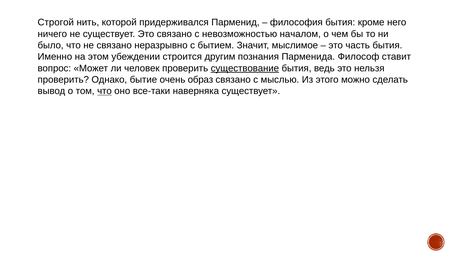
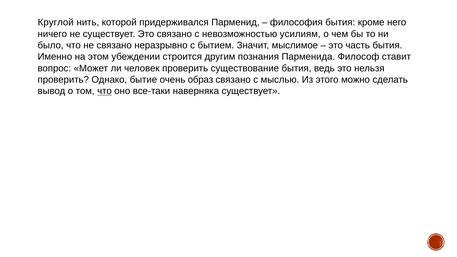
Строгой: Строгой -> Круглой (56, 23)
началом: началом -> усилиям (300, 34)
существование underline: present -> none (245, 68)
